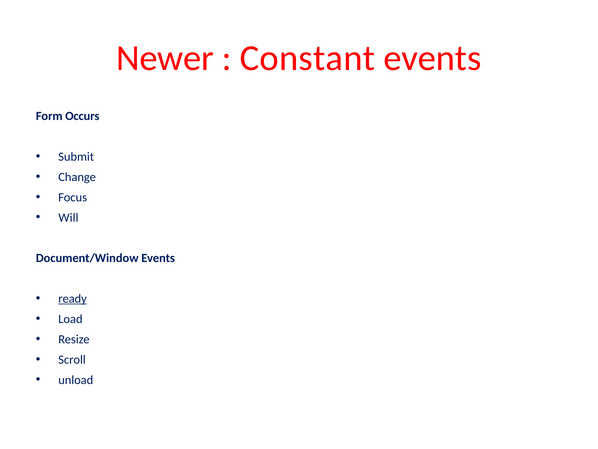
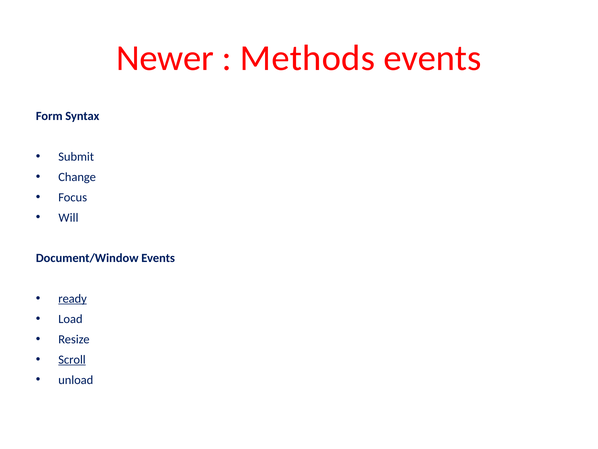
Constant: Constant -> Methods (307, 58)
Occurs: Occurs -> Syntax (82, 116)
Scroll underline: none -> present (72, 359)
